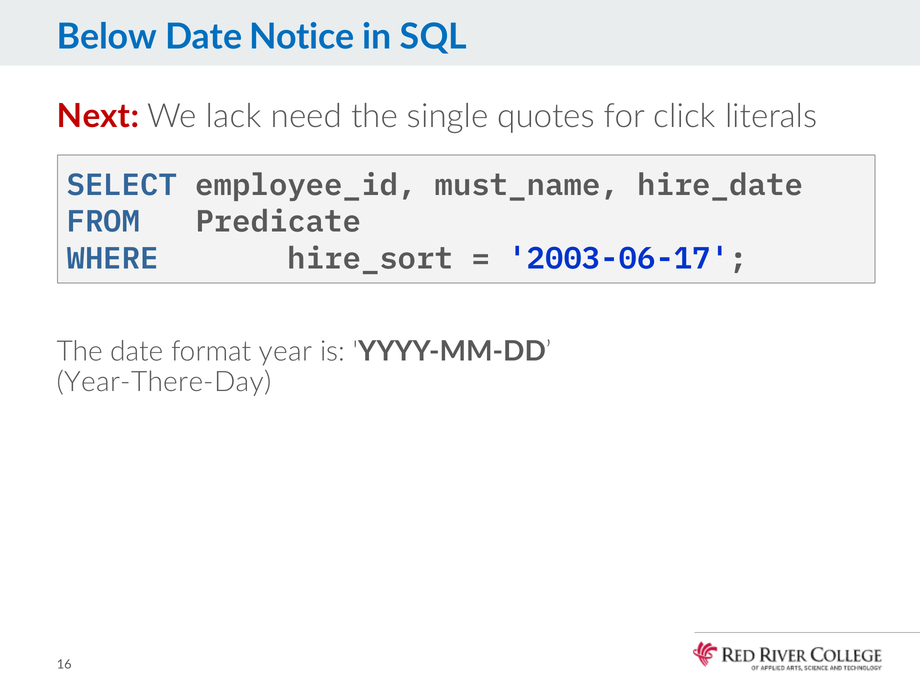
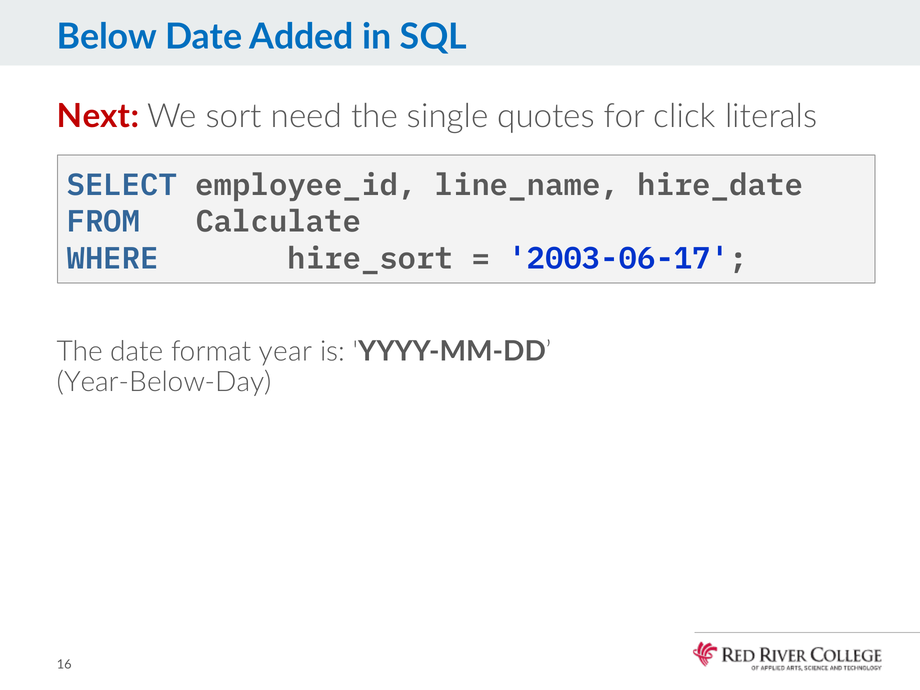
Notice: Notice -> Added (302, 37)
lack: lack -> sort (234, 117)
must_name: must_name -> line_name (527, 185)
Predicate: Predicate -> Calculate (278, 222)
Year-There-Day: Year-There-Day -> Year-Below-Day (164, 382)
